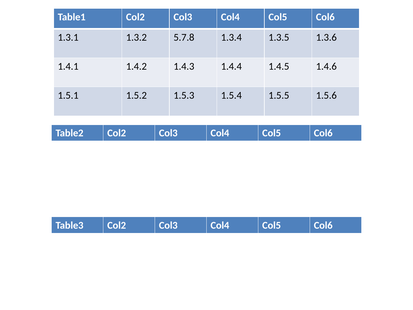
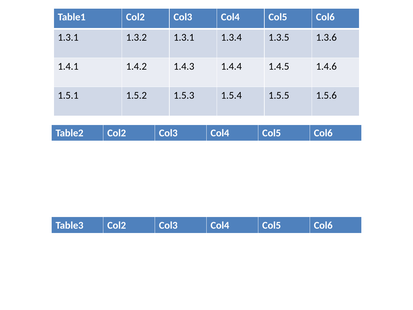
1.3.2 5.7.8: 5.7.8 -> 1.3.1 (184, 37)
